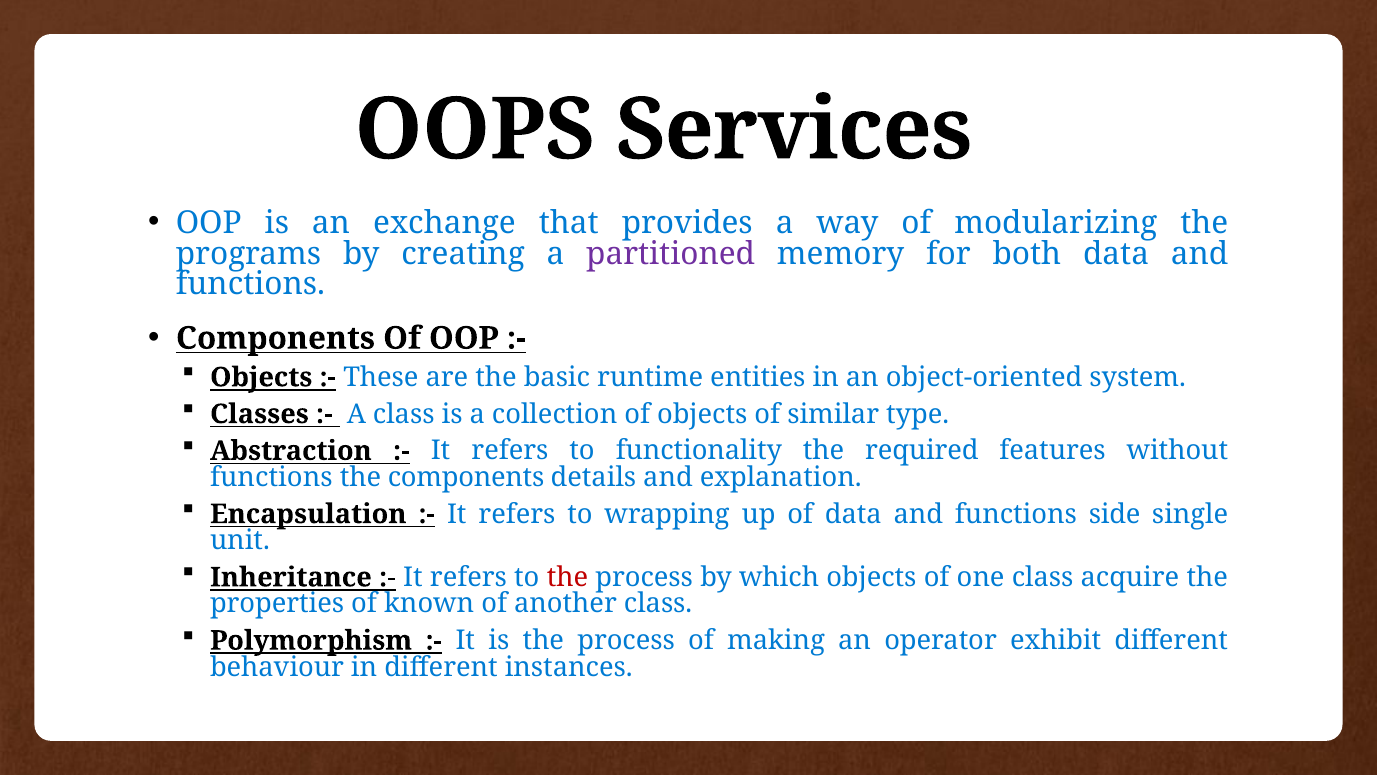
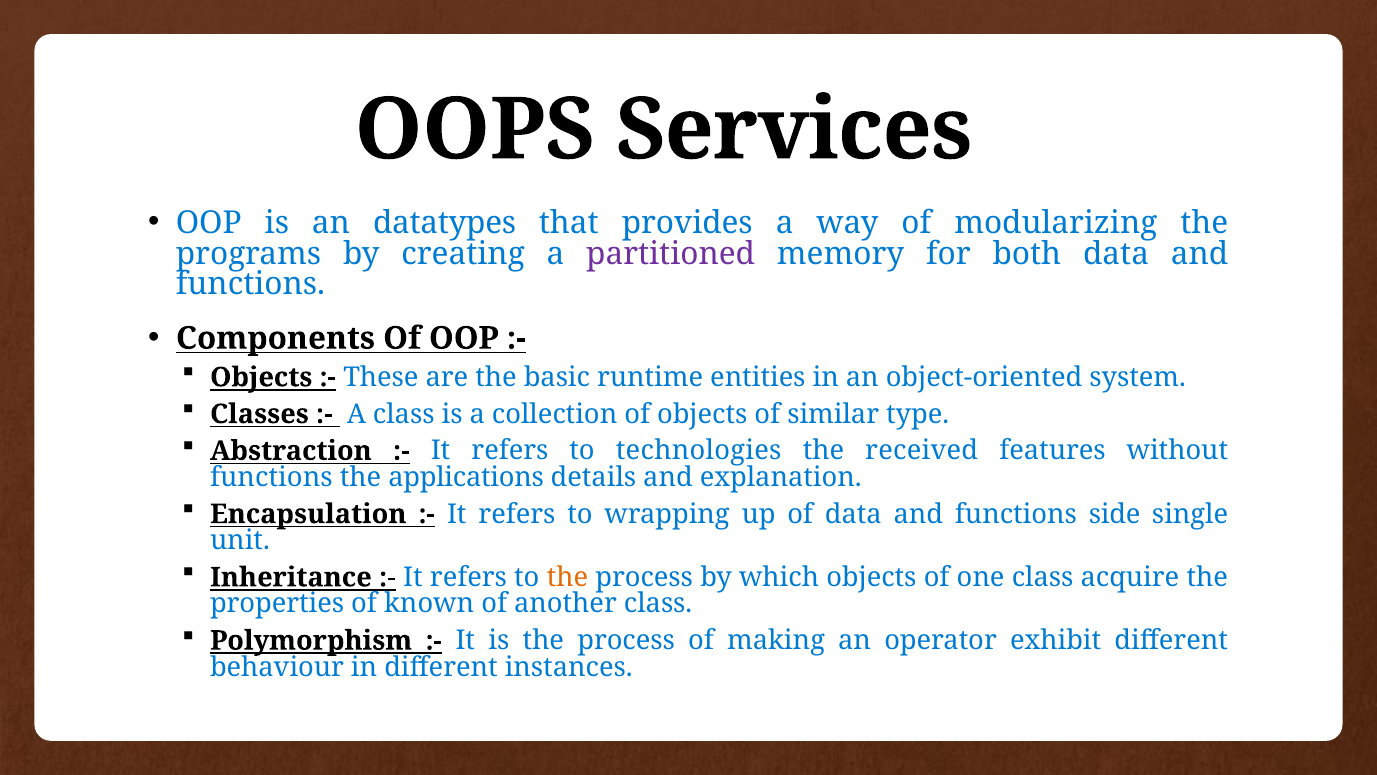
exchange: exchange -> datatypes (445, 223)
functionality: functionality -> technologies (699, 451)
required: required -> received (922, 451)
the components: components -> applications (466, 477)
the colour: red -> orange (568, 577)
